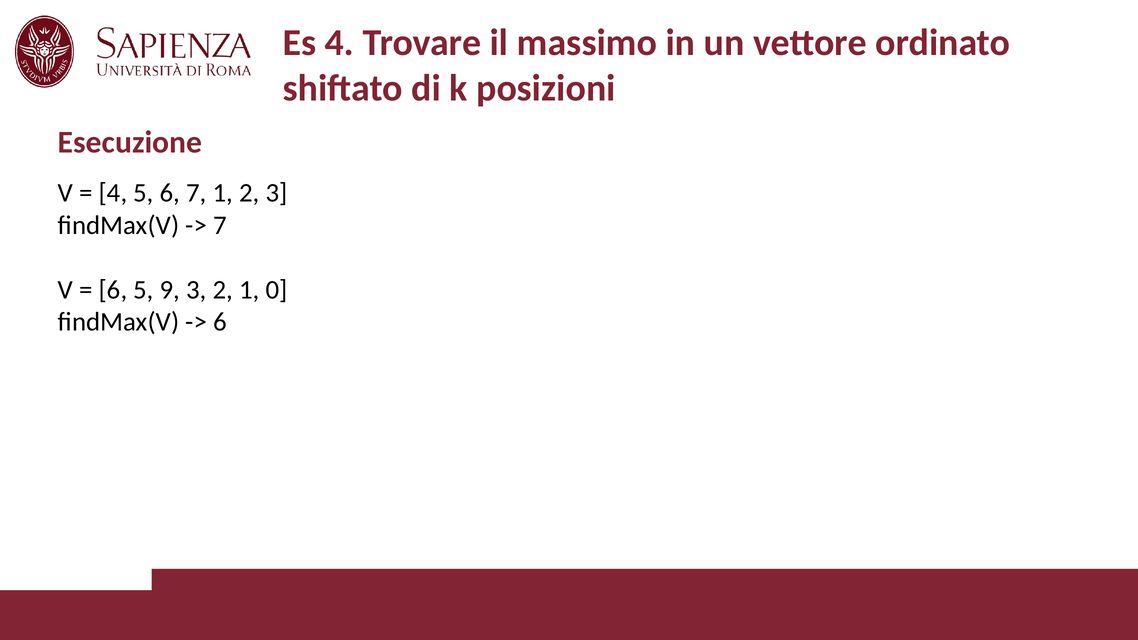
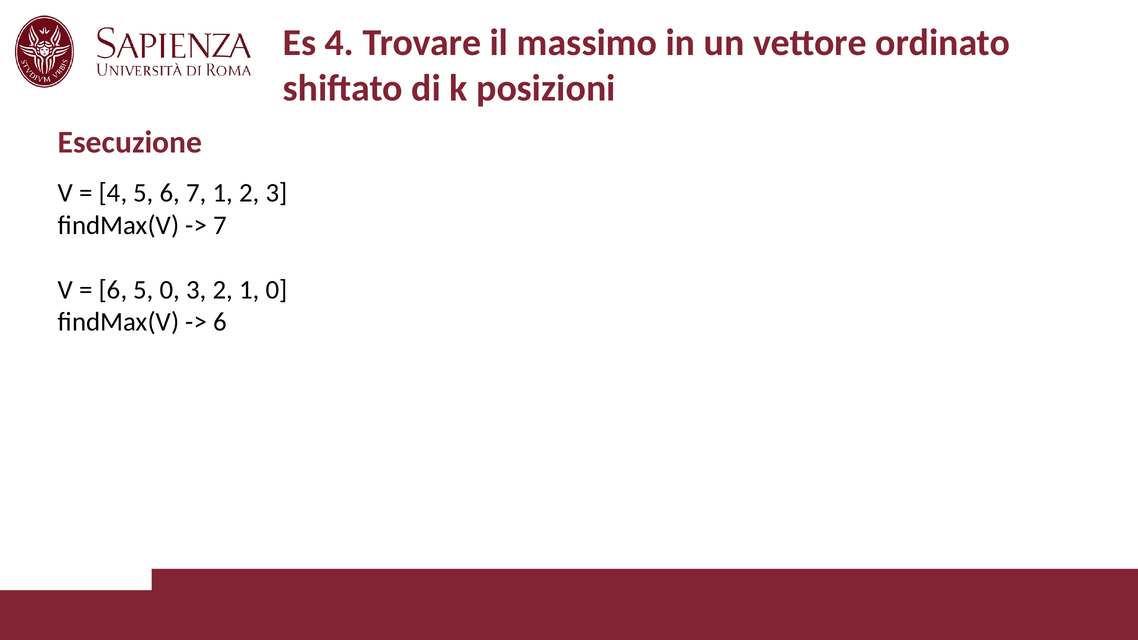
5 9: 9 -> 0 (170, 290)
